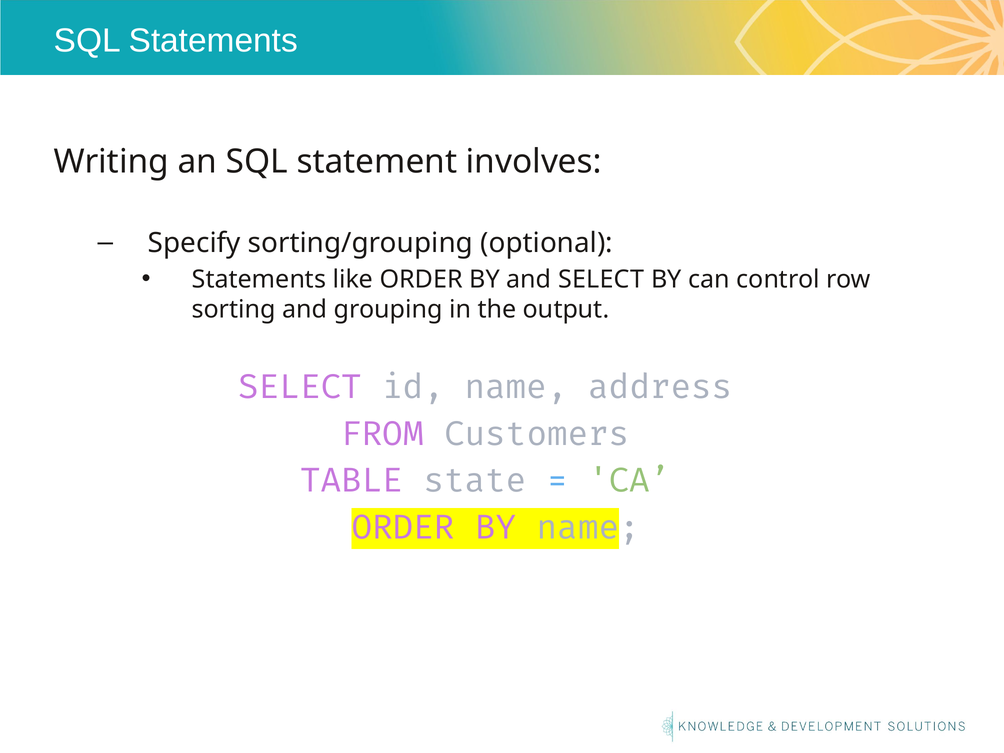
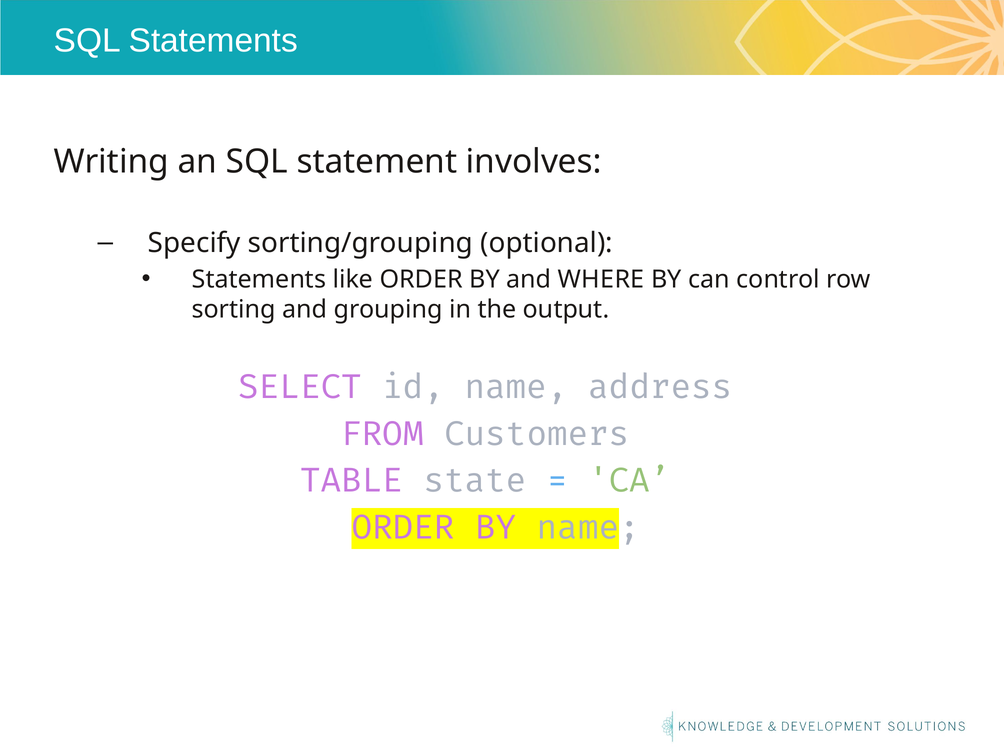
and SELECT: SELECT -> WHERE (601, 280)
